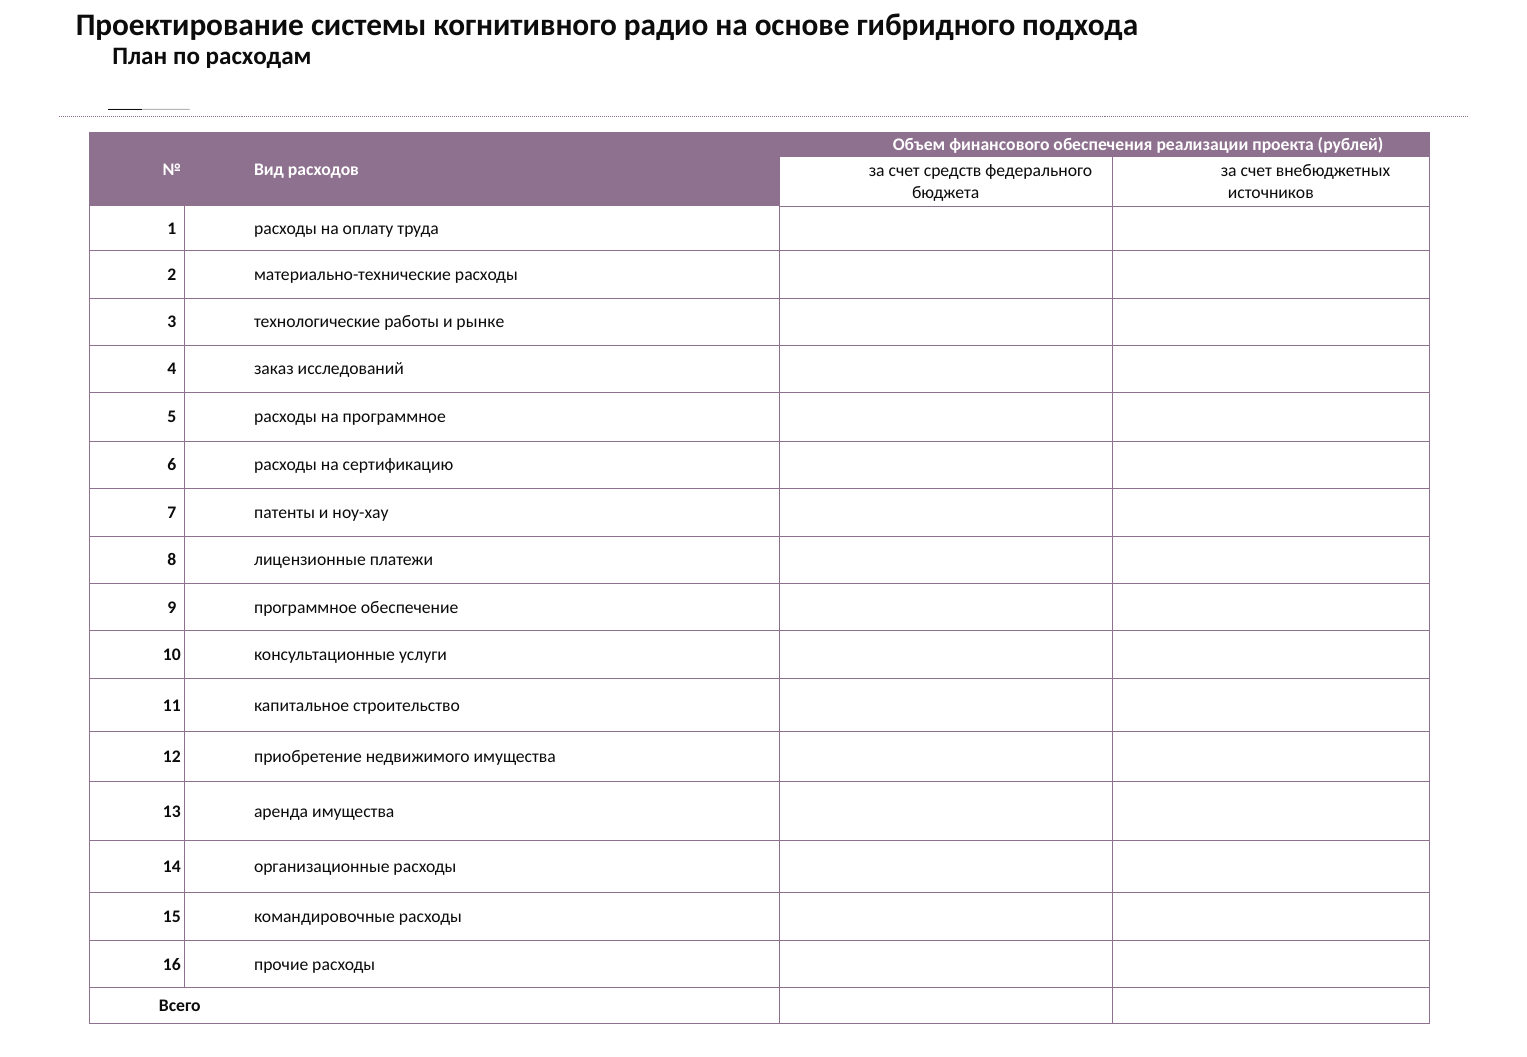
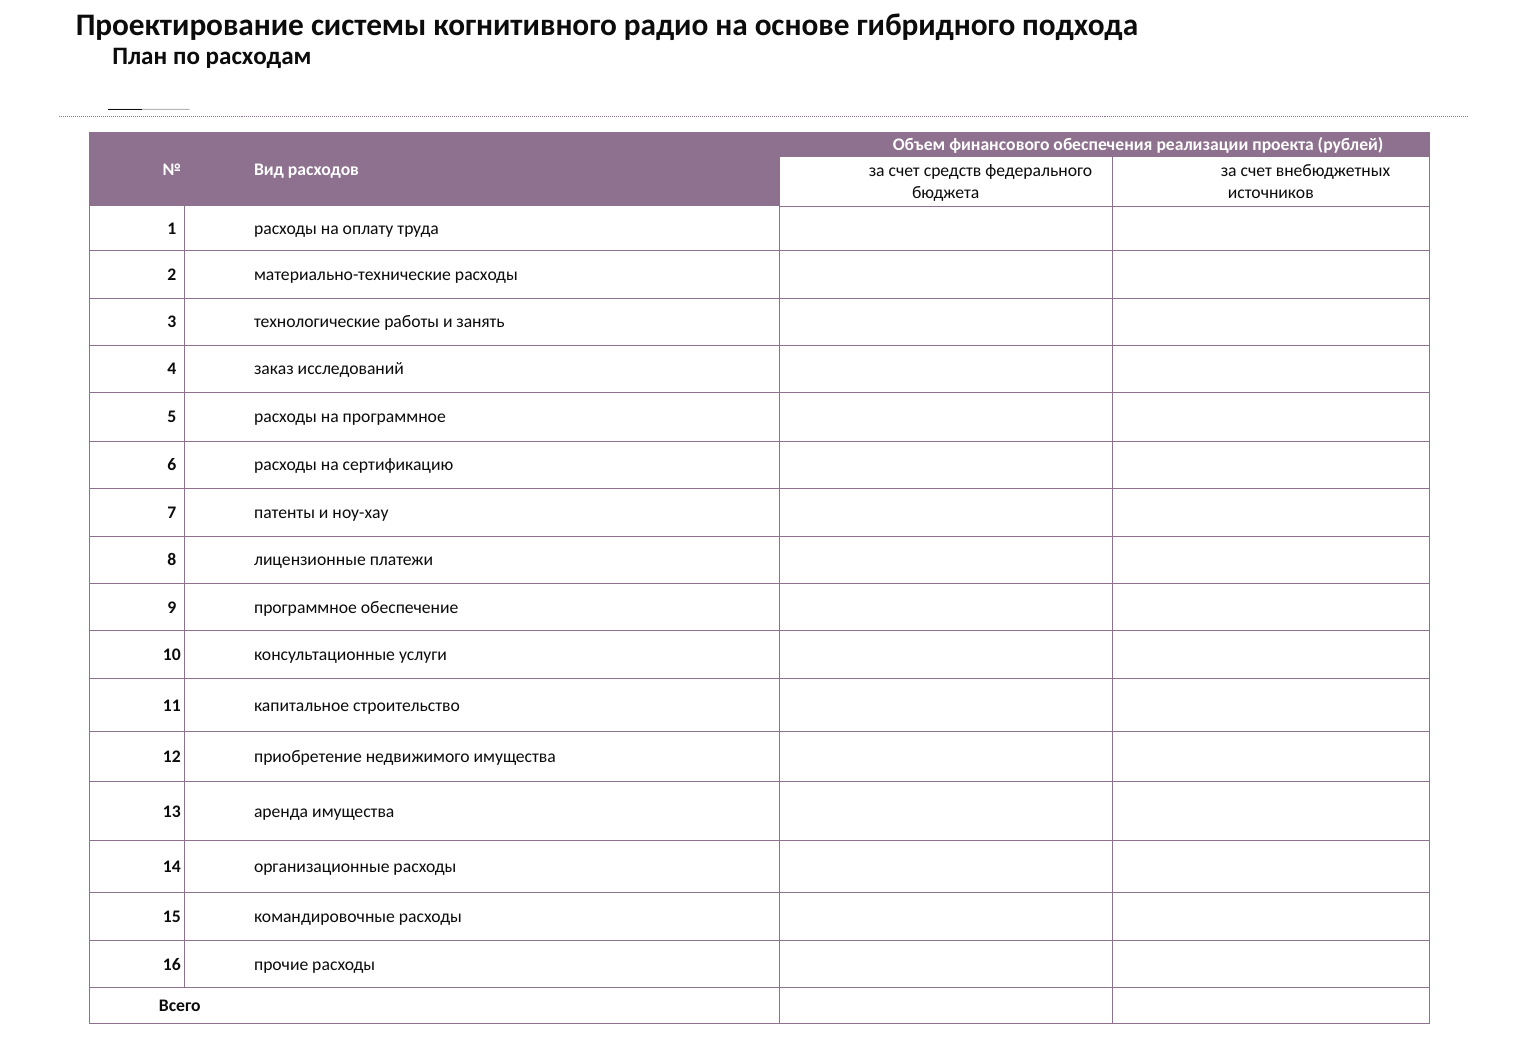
рынке: рынке -> занять (481, 322)
